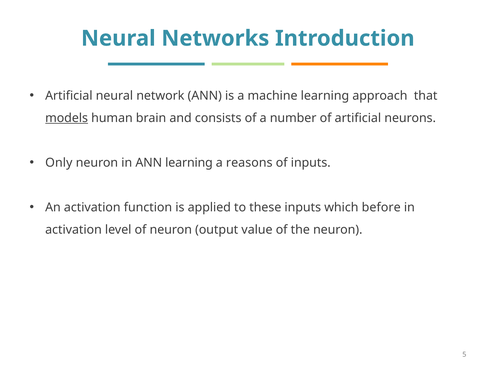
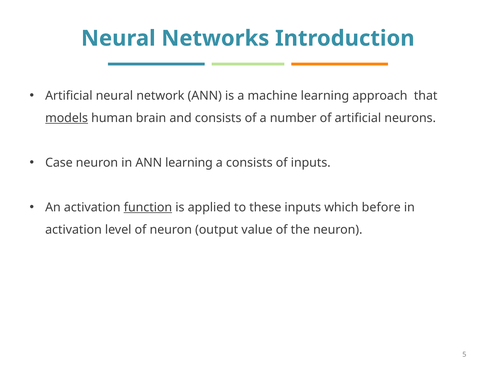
Only: Only -> Case (59, 163)
a reasons: reasons -> consists (249, 163)
function underline: none -> present (148, 207)
